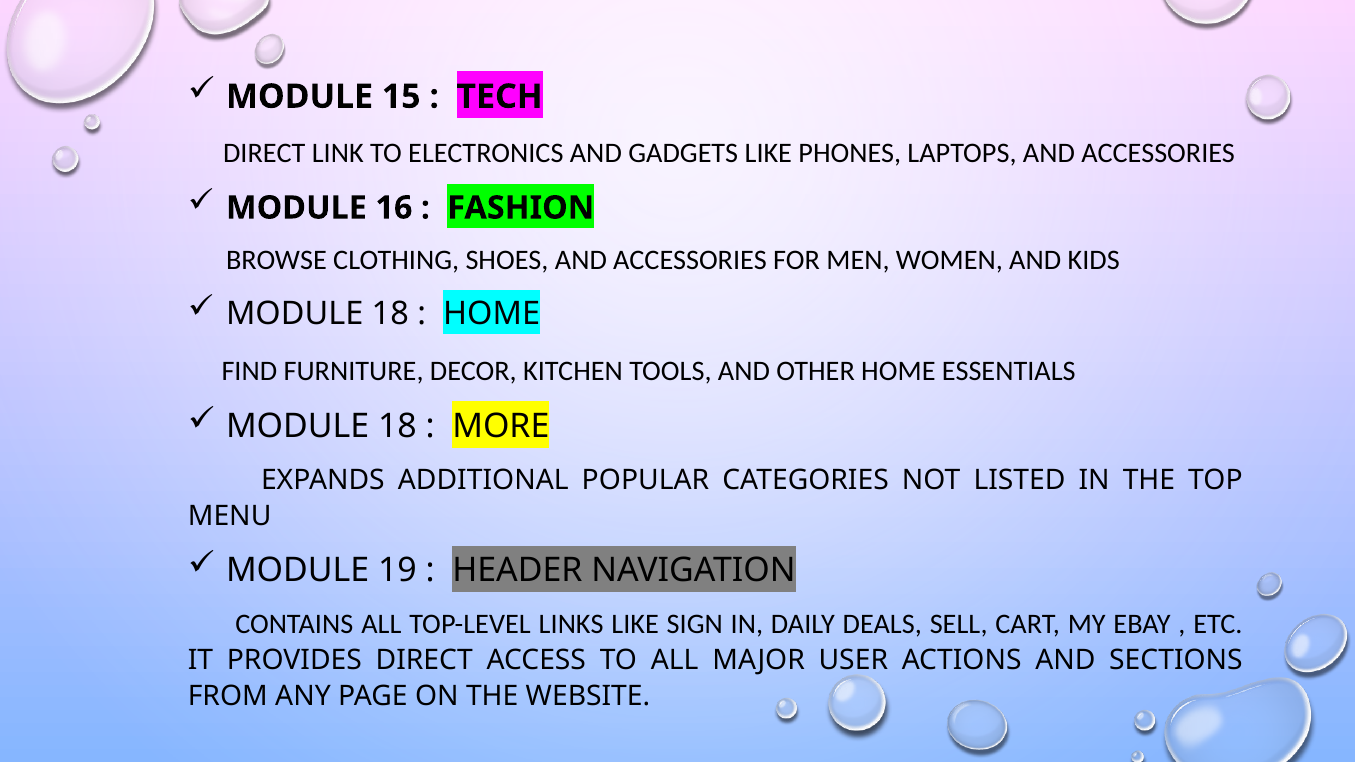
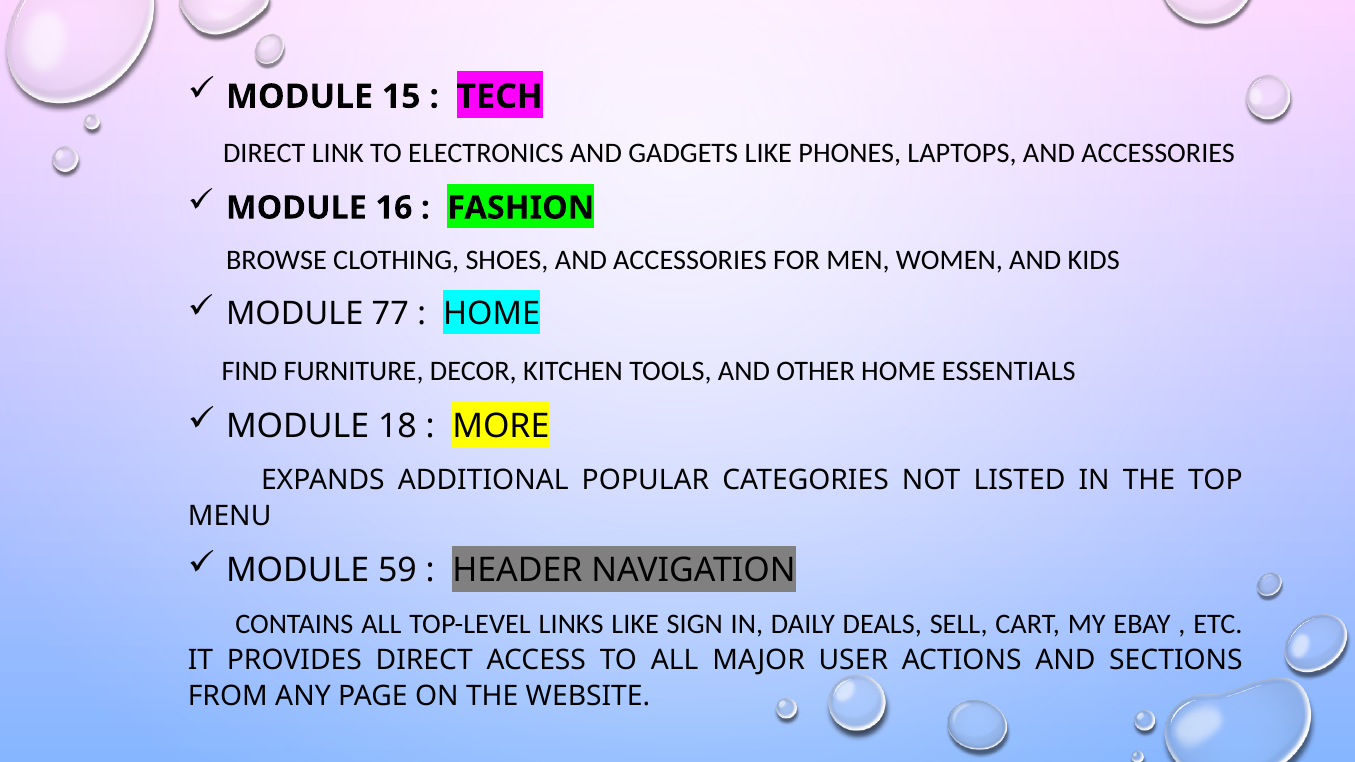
18: 18 -> 77 (390, 314)
19: 19 -> 59 (397, 571)
